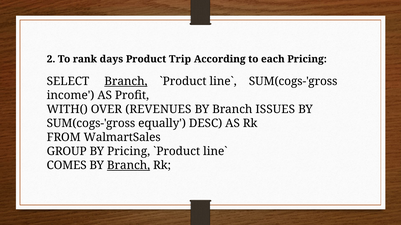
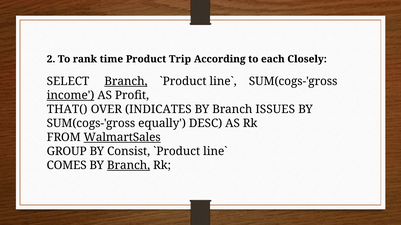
days: days -> time (111, 59)
each Pricing: Pricing -> Closely (307, 59)
income underline: none -> present (71, 95)
WITH(: WITH( -> THAT( (67, 109)
REVENUES: REVENUES -> INDICATES (158, 109)
WalmartSales underline: none -> present (122, 138)
BY Pricing: Pricing -> Consist (129, 152)
